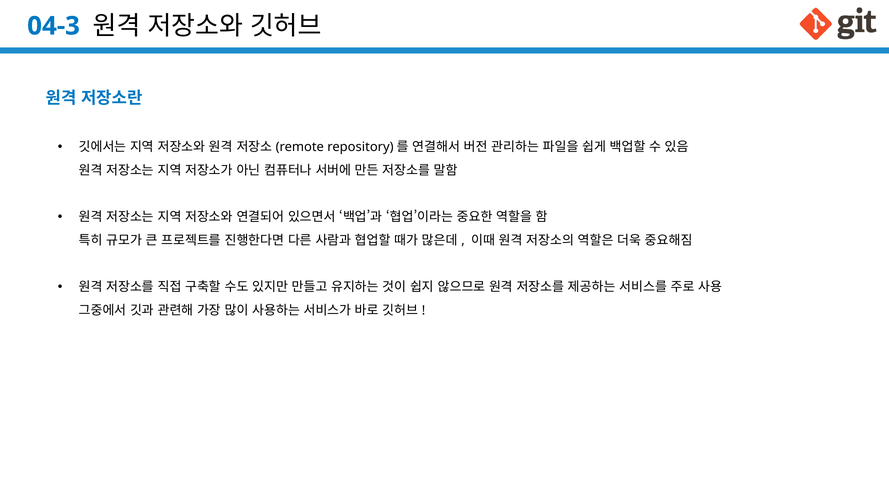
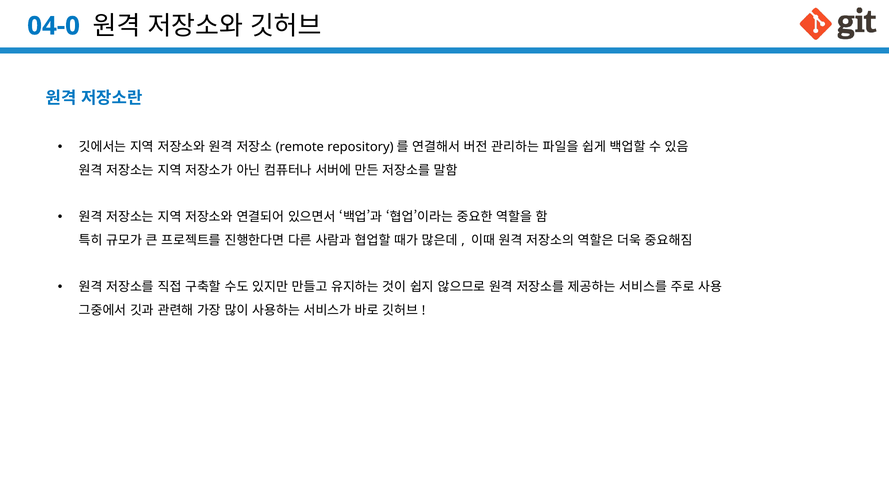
04-3: 04-3 -> 04-0 (54, 26)
